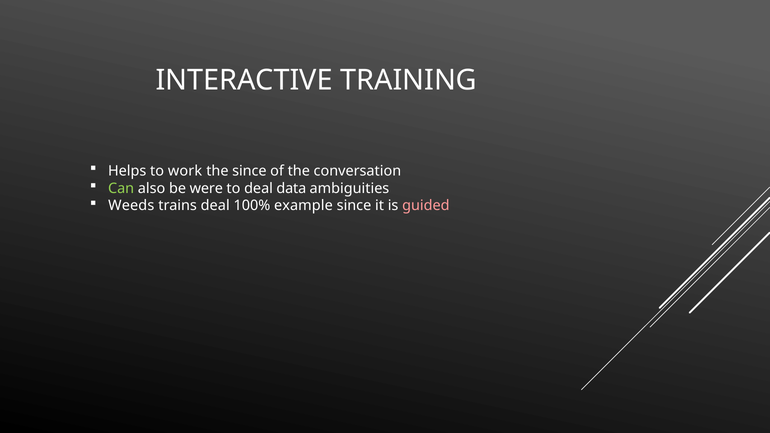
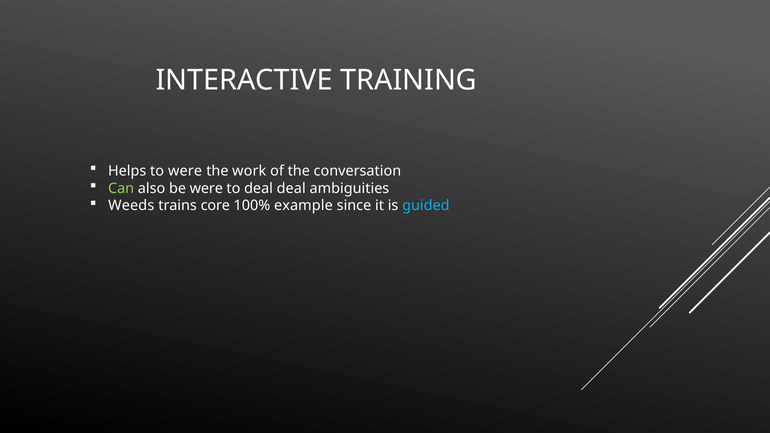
to work: work -> were (185, 171)
the since: since -> work (249, 171)
deal data: data -> deal (291, 188)
trains deal: deal -> core (215, 206)
guided colour: pink -> light blue (426, 206)
